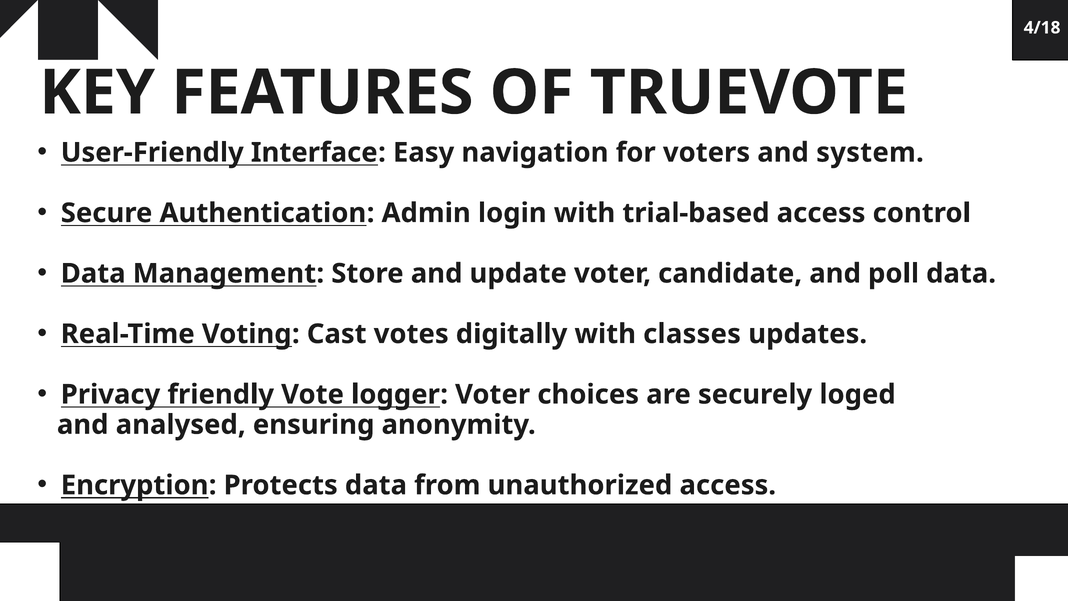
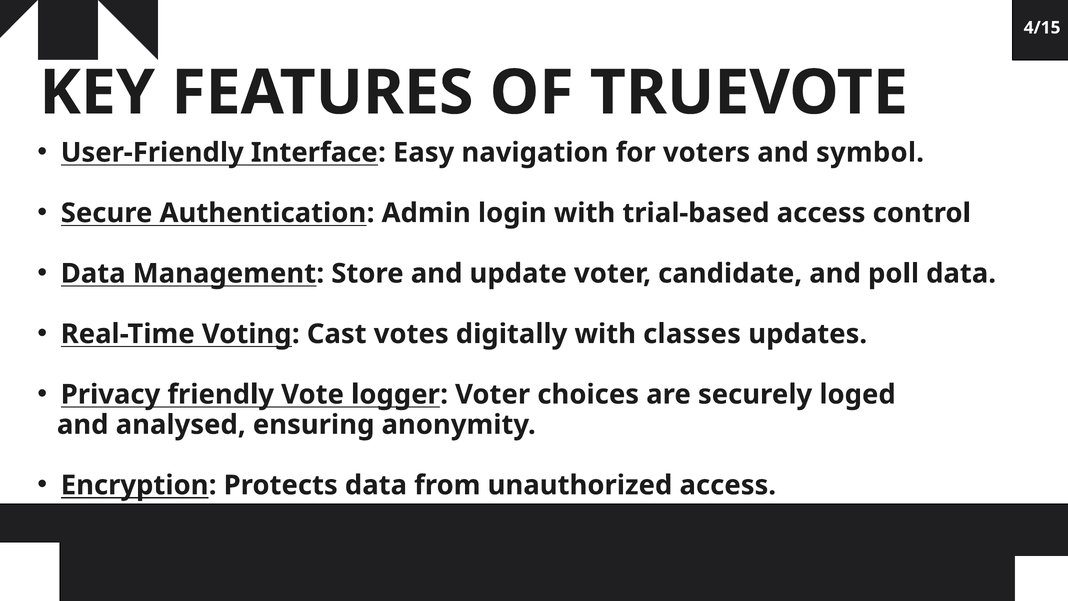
4/18: 4/18 -> 4/15 (1042, 28)
system: system -> symbol (870, 153)
